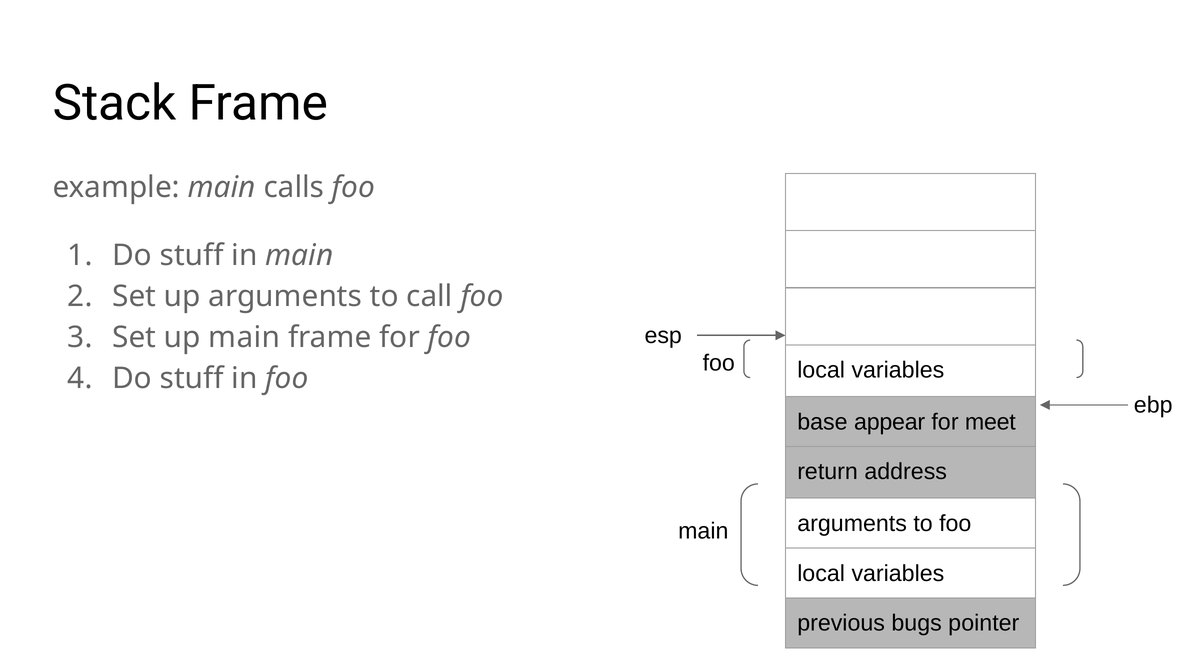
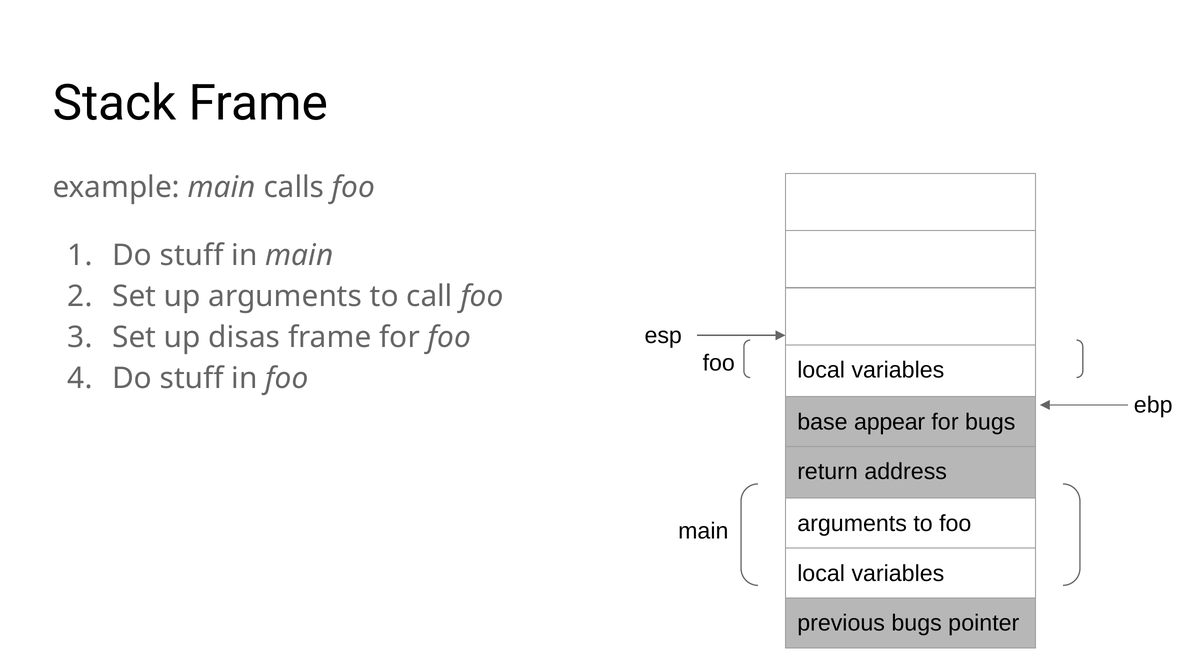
up main: main -> disas (244, 338)
for meet: meet -> bugs (990, 422)
